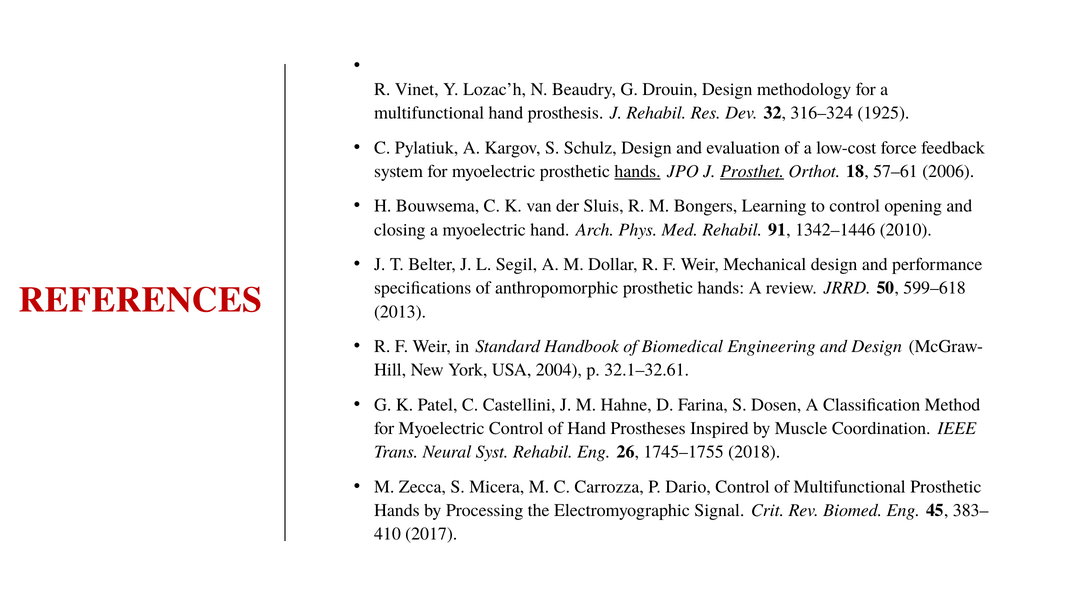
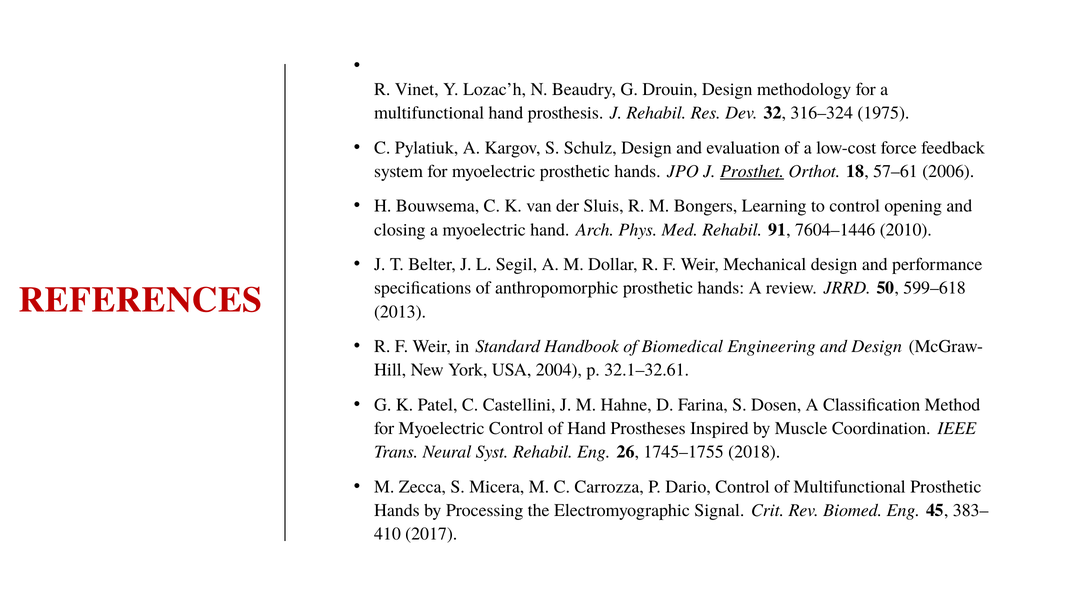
1925: 1925 -> 1975 (883, 113)
hands underline: present -> none (638, 171)
1342–1446: 1342–1446 -> 7604–1446 (835, 230)
